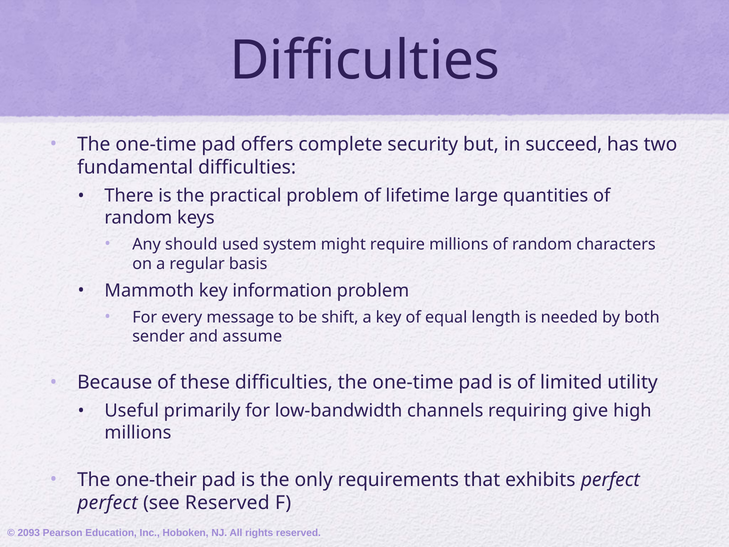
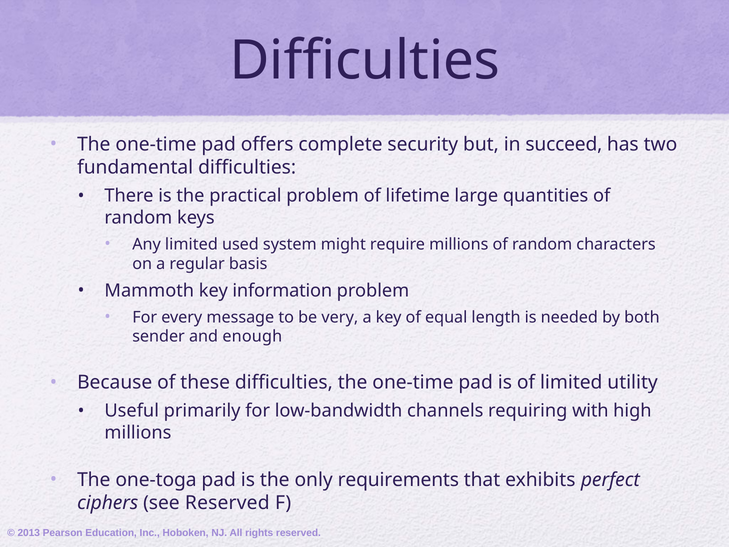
Any should: should -> limited (191, 244)
shift: shift -> very (340, 317)
assume: assume -> enough (252, 336)
give: give -> with (590, 411)
one-their: one-their -> one-toga (156, 479)
perfect: perfect -> ciphers (108, 503)
2093: 2093 -> 2013 (29, 533)
